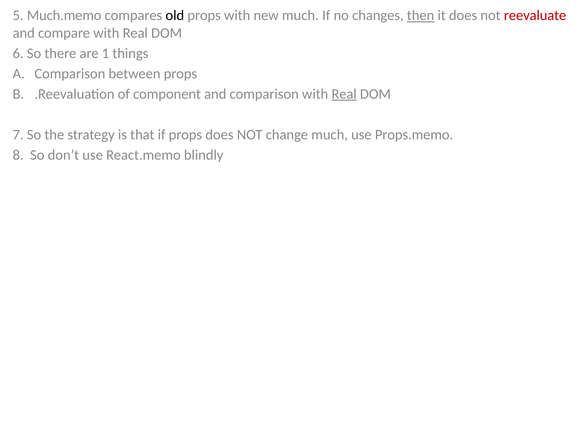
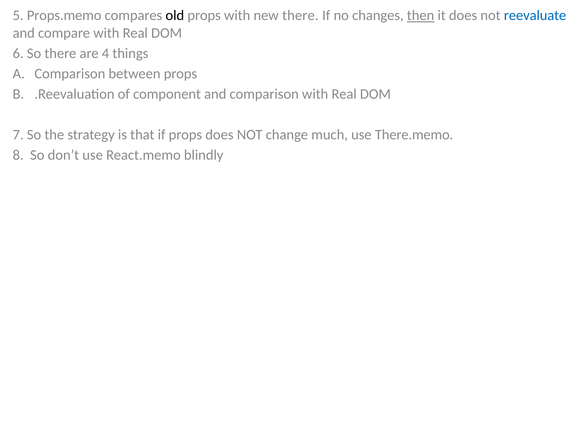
Much.memo: Much.memo -> Props.memo (64, 15)
new much: much -> there (300, 15)
reevaluate colour: red -> blue (535, 15)
1: 1 -> 4 (105, 53)
Real underline: present -> none (344, 94)
Props.memo: Props.memo -> There.memo (414, 135)
